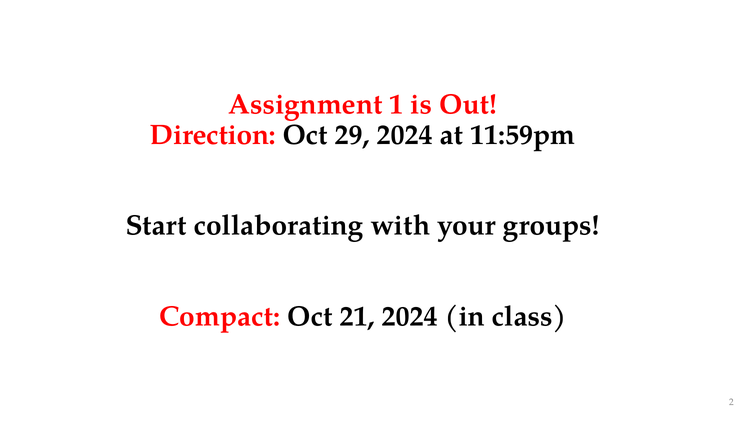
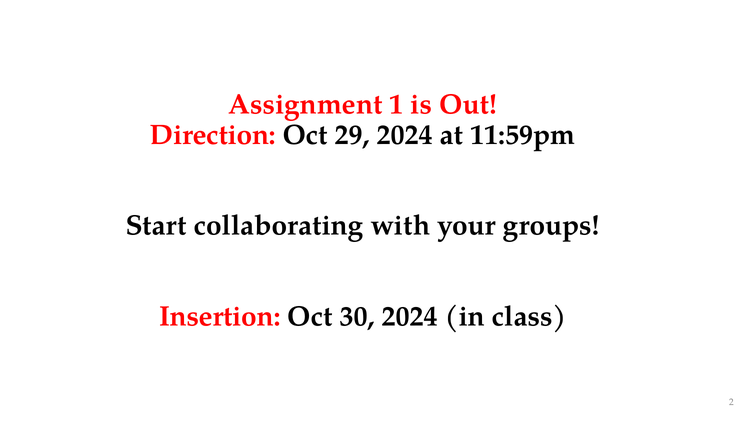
Compact: Compact -> Insertion (220, 316)
21: 21 -> 30 (357, 316)
